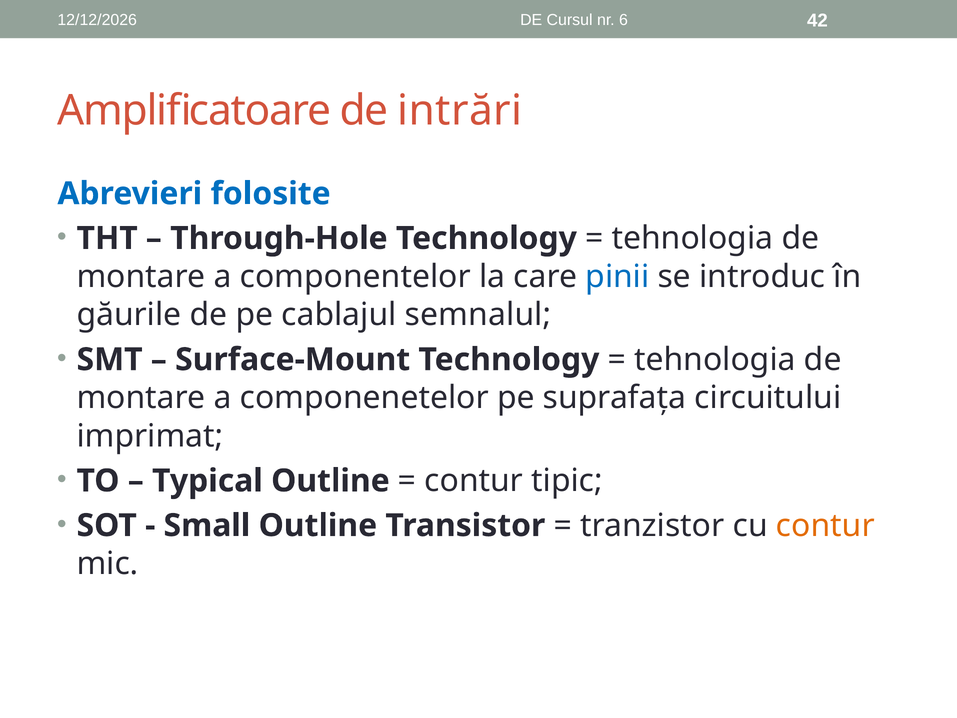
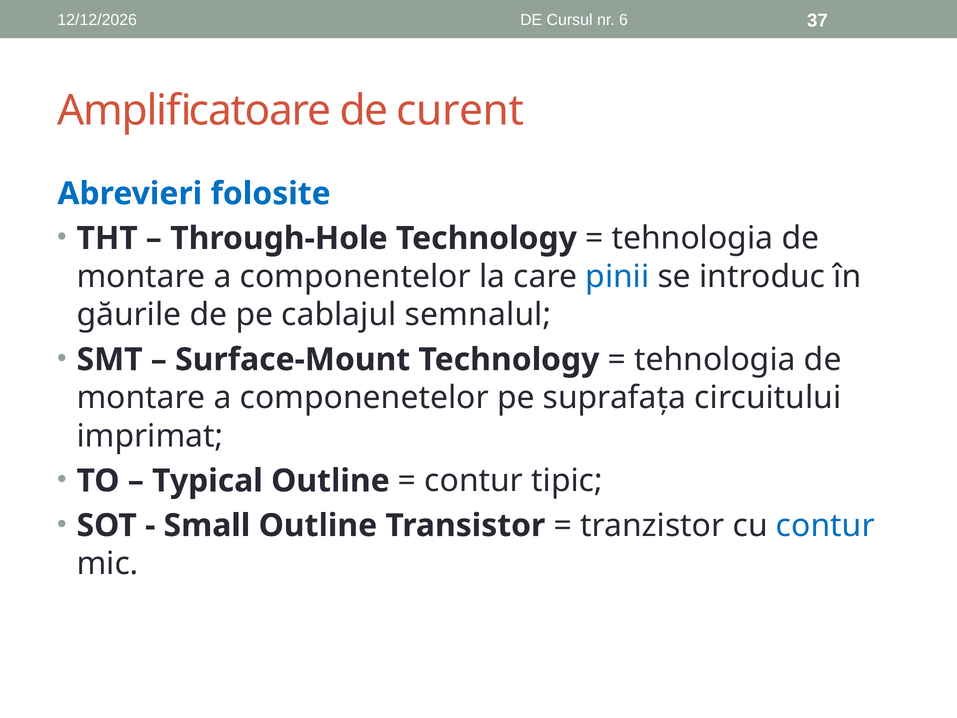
42: 42 -> 37 (817, 20)
intrări: intrări -> curent (460, 111)
contur colour: orange -> blue (825, 525)
